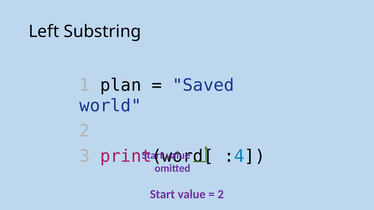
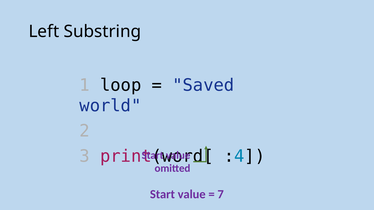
plan: plan -> loop (121, 85)
2: 2 -> 7 (221, 195)
